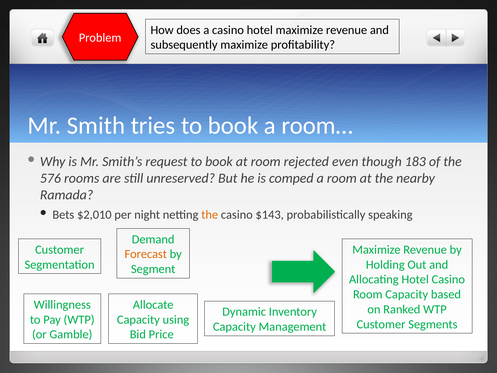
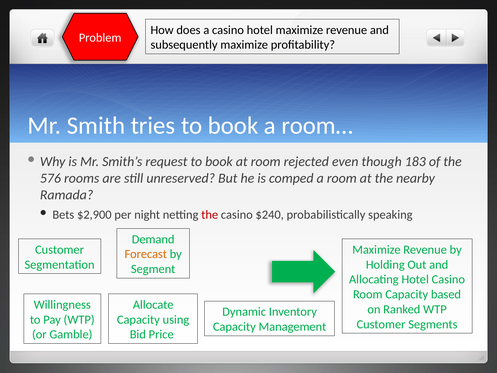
$2,010: $2,010 -> $2,900 (94, 215)
the colour: orange -> red (210, 215)
$143: $143 -> $240 (270, 215)
